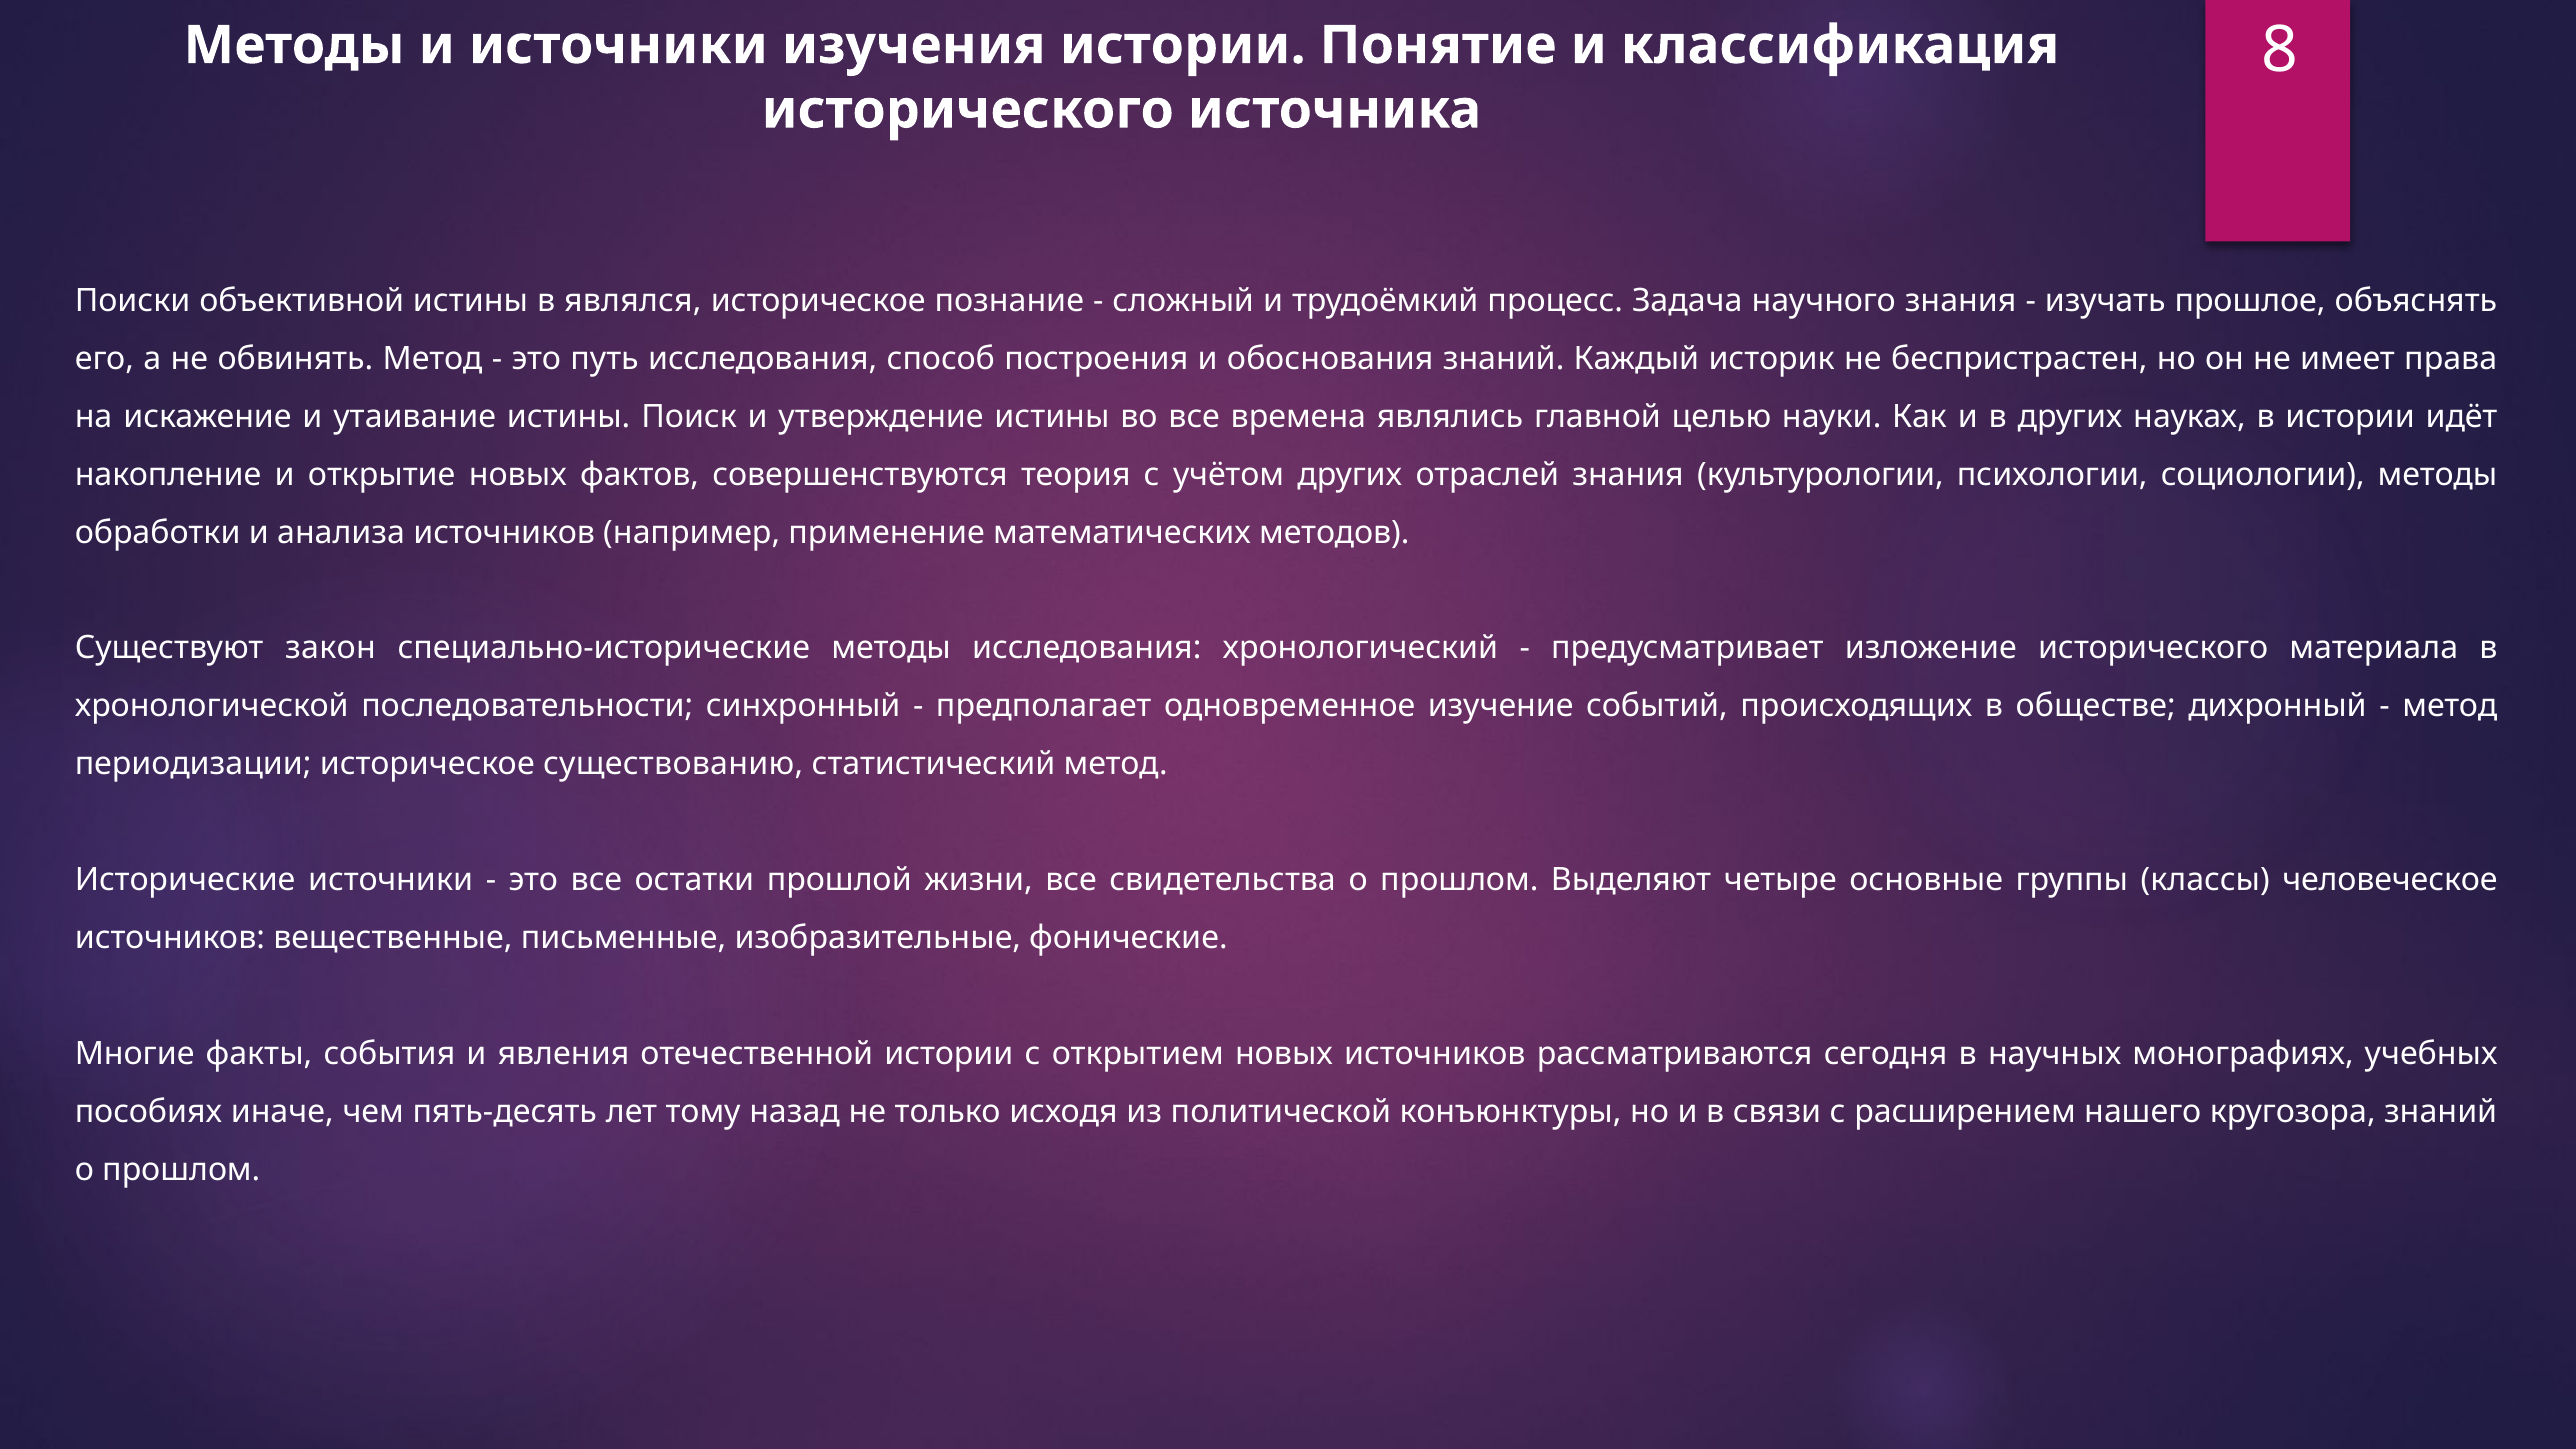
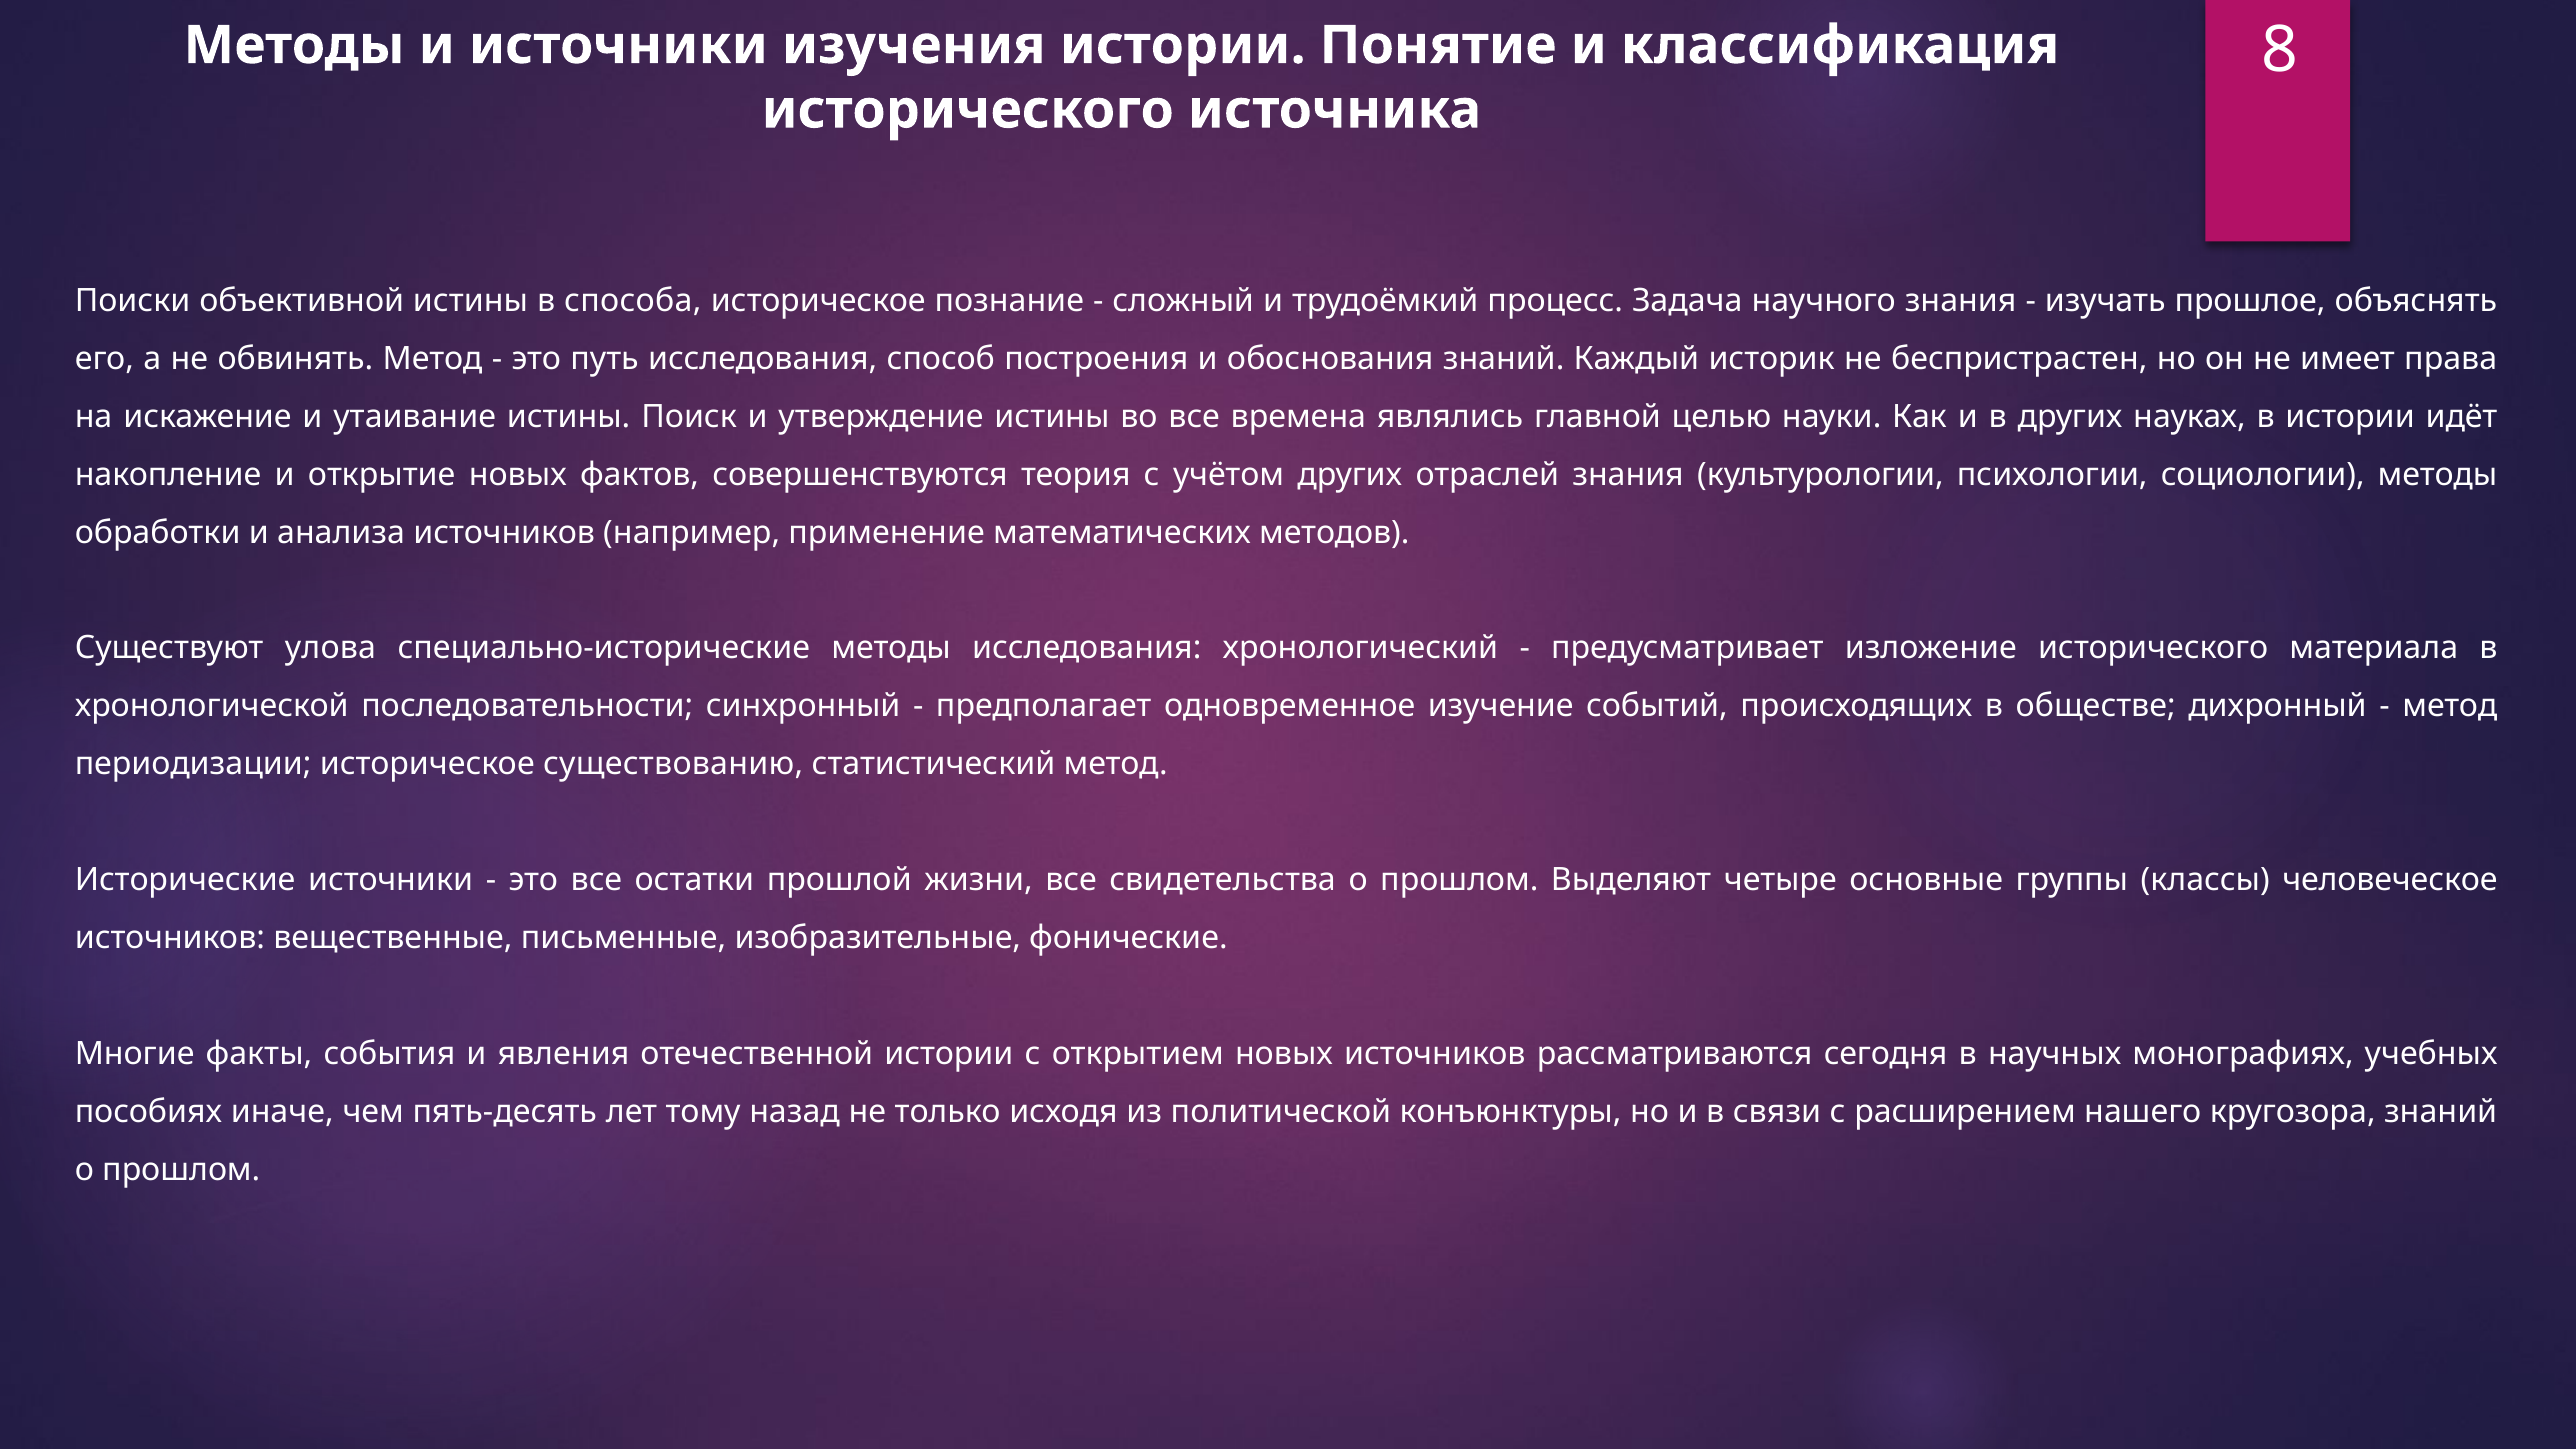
являлся: являлся -> способа (633, 301)
закон: закон -> улова (330, 648)
